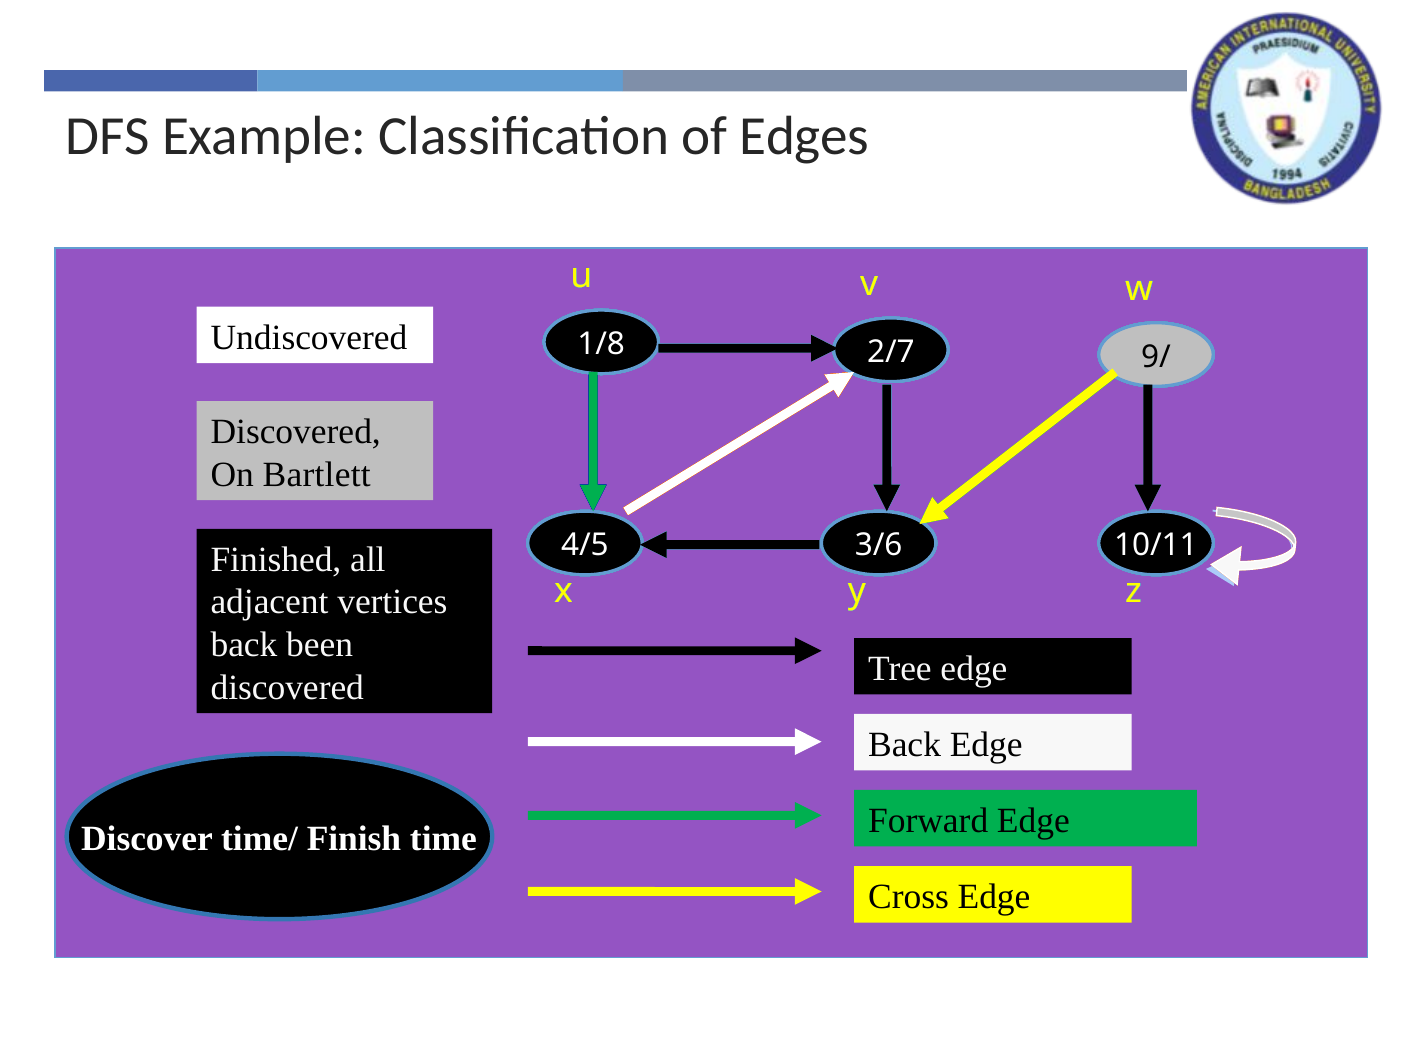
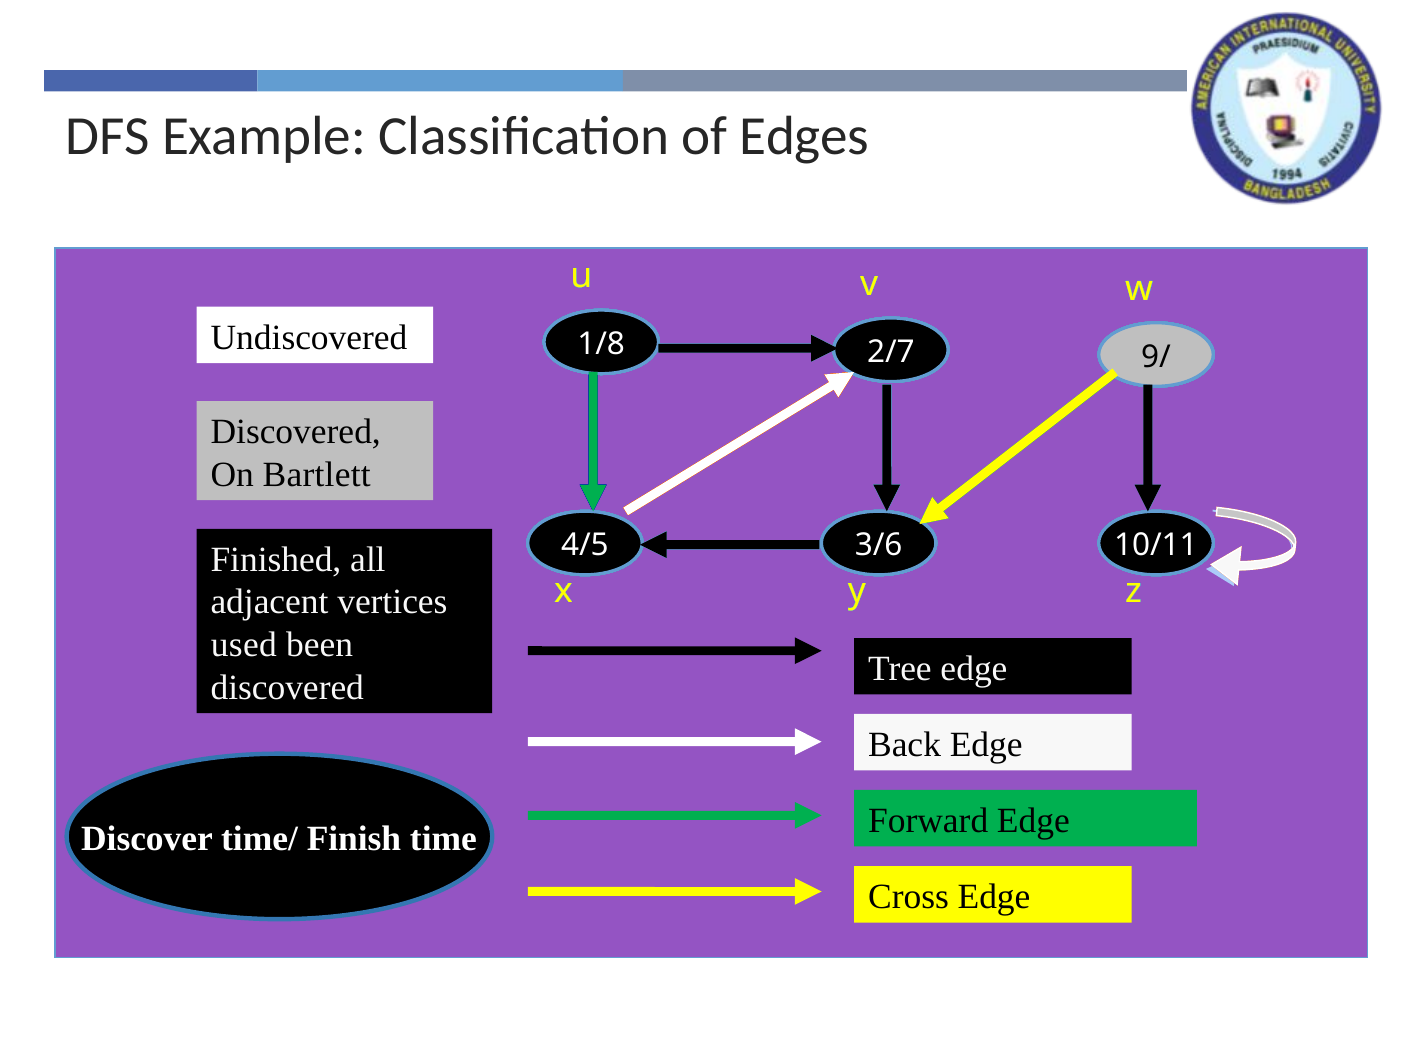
back: back -> used (244, 645)
